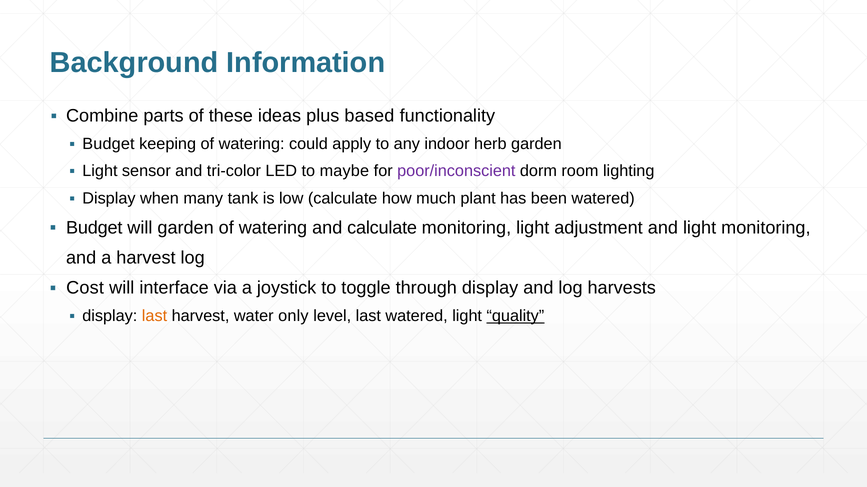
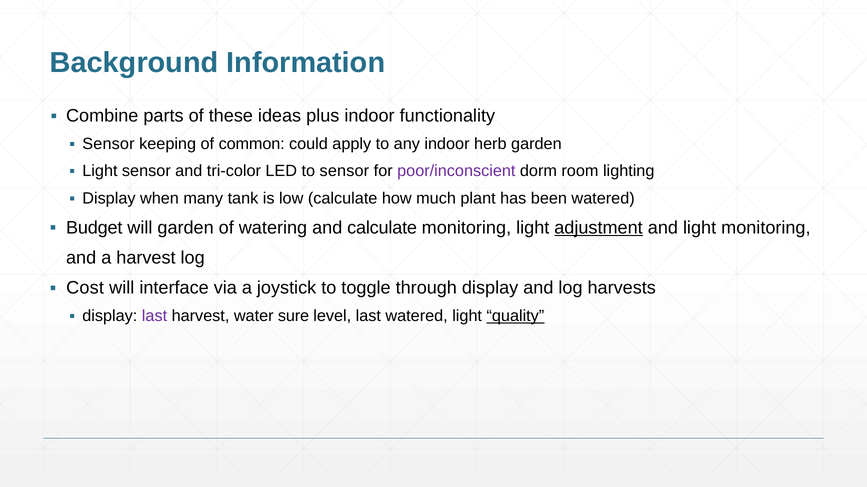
plus based: based -> indoor (370, 116)
Budget: Budget -> Sensor (108, 144)
keeping of watering: watering -> common (252, 144)
to maybe: maybe -> sensor (344, 171)
adjustment underline: none -> present (599, 228)
last colour: orange -> purple (155, 317)
only: only -> sure (294, 317)
